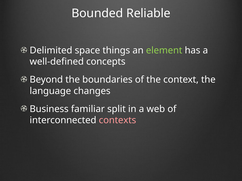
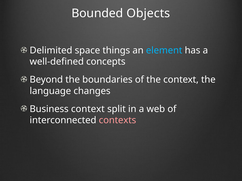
Reliable: Reliable -> Objects (148, 13)
element colour: light green -> light blue (164, 51)
Business familiar: familiar -> context (88, 109)
